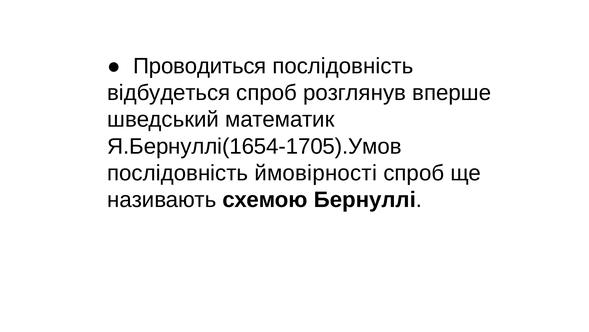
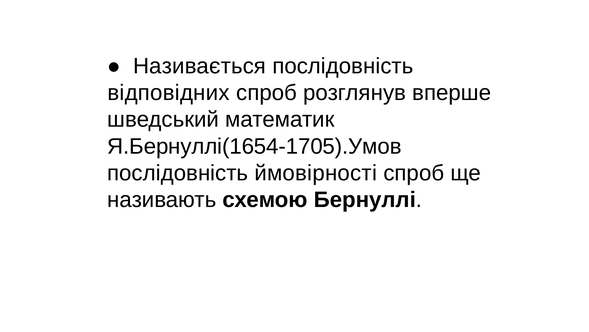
Проводиться: Проводиться -> Називається (200, 66)
відбудеться: відбудеться -> відповідних (169, 93)
